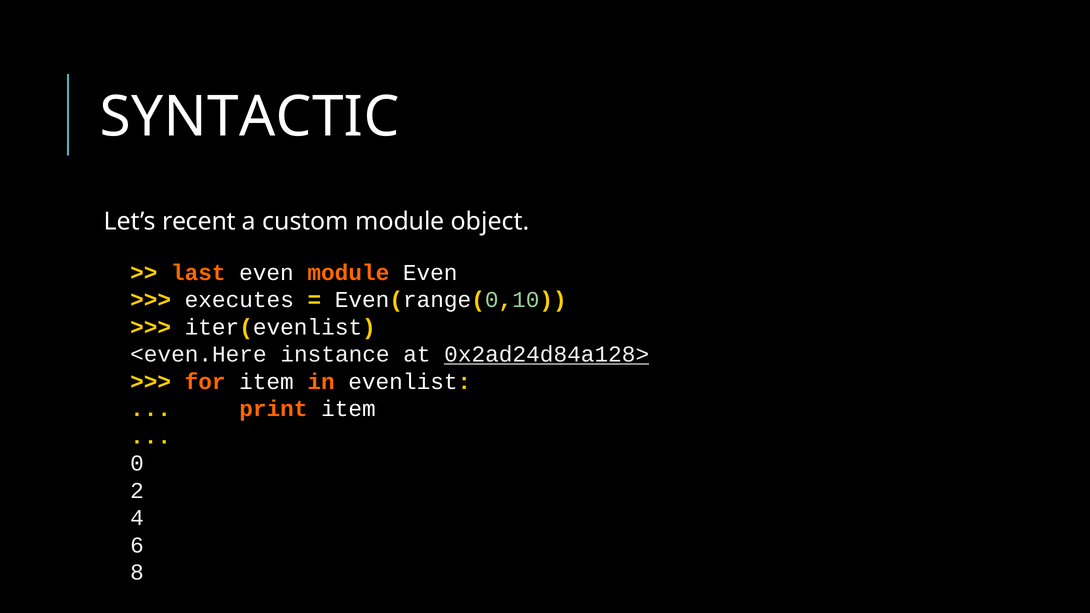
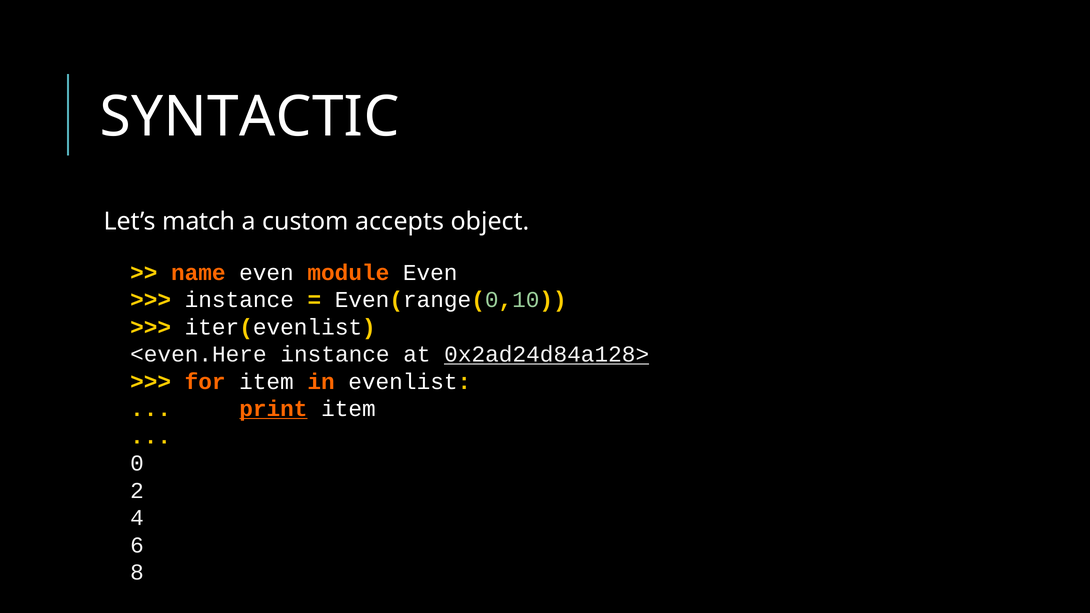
recent: recent -> match (199, 222)
custom module: module -> accepts (400, 222)
last: last -> name (198, 273)
executes: executes -> instance (239, 300)
print underline: none -> present (273, 409)
